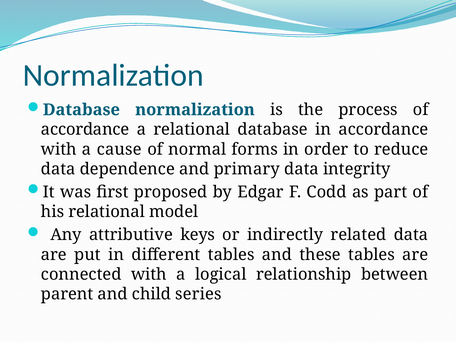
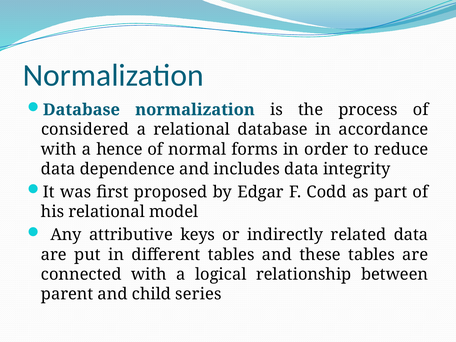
accordance: accordance -> considered (85, 130)
cause: cause -> hence (119, 149)
primary: primary -> includes (247, 169)
